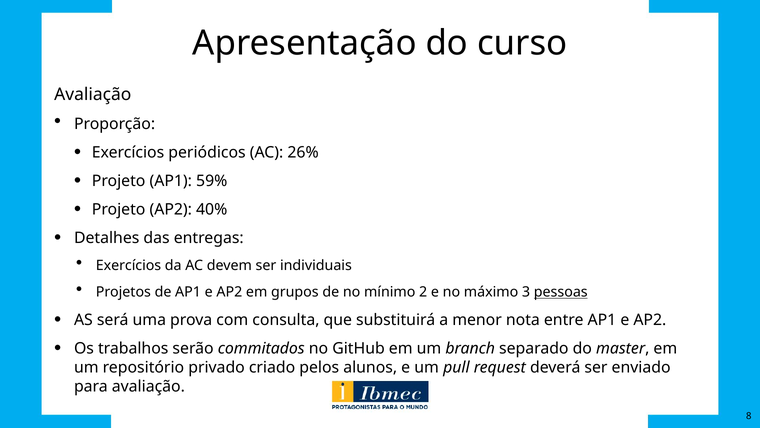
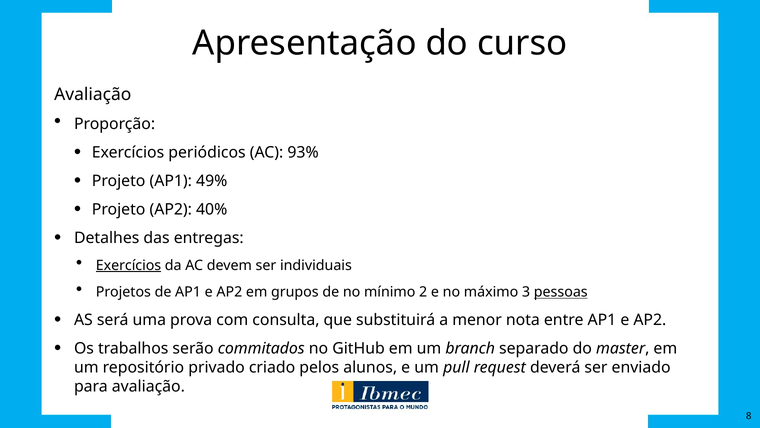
26%: 26% -> 93% (303, 152)
59%: 59% -> 49% (212, 181)
Exercícios underline: none -> present (128, 265)
